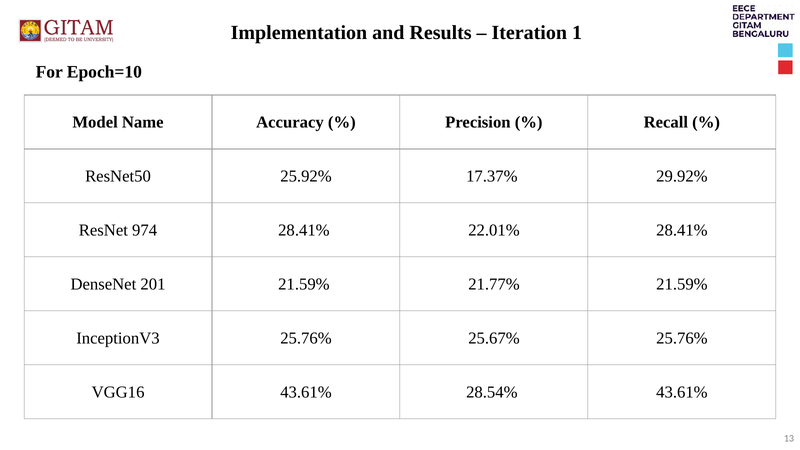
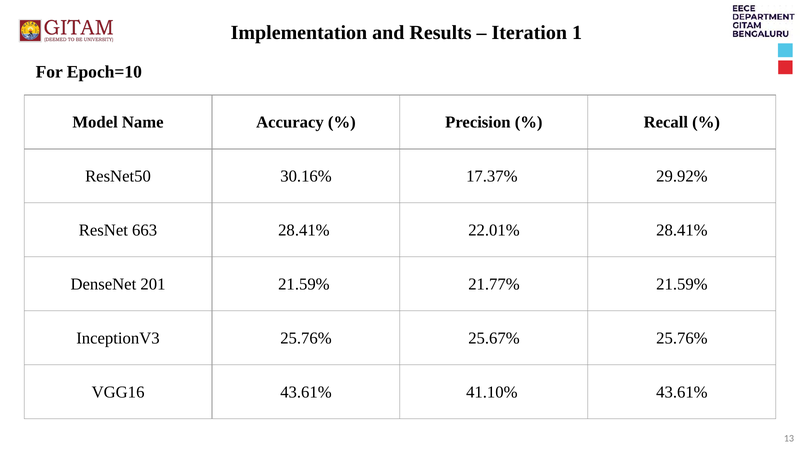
25.92%: 25.92% -> 30.16% (306, 176)
974: 974 -> 663 (145, 230)
28.54%: 28.54% -> 41.10% (492, 392)
